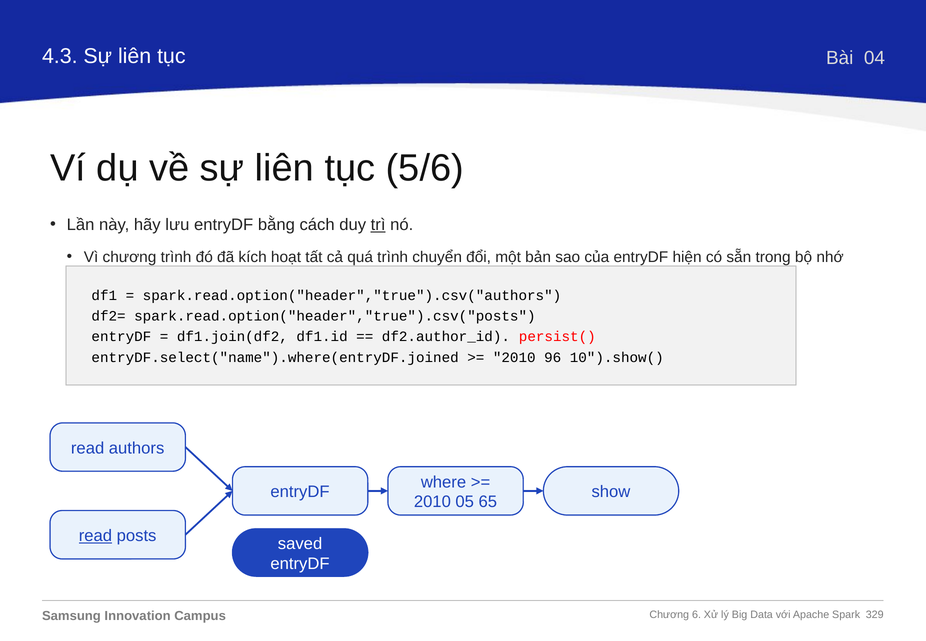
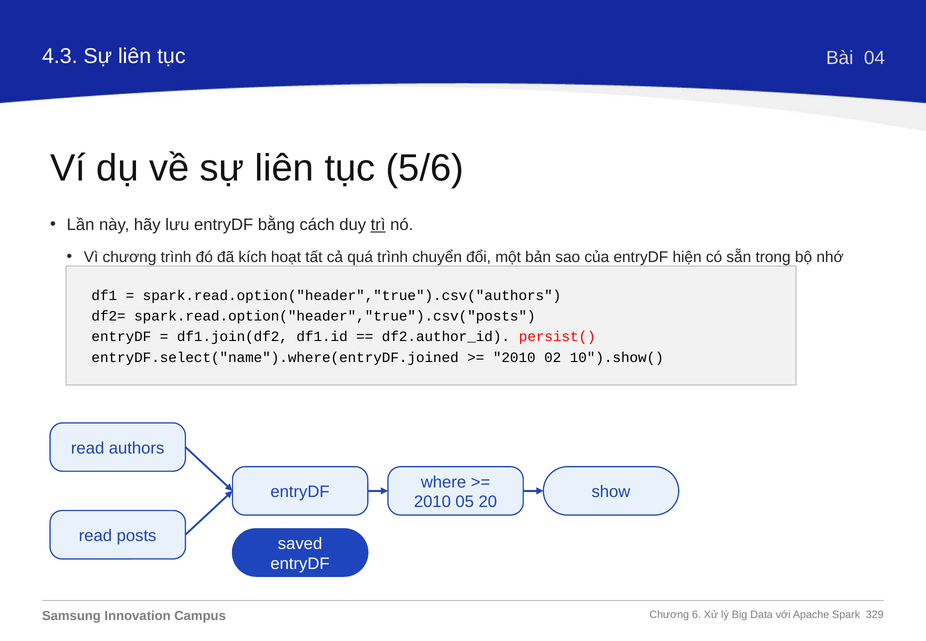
96: 96 -> 02 (553, 357)
65: 65 -> 20 (488, 502)
read underline: present -> none (95, 536)
